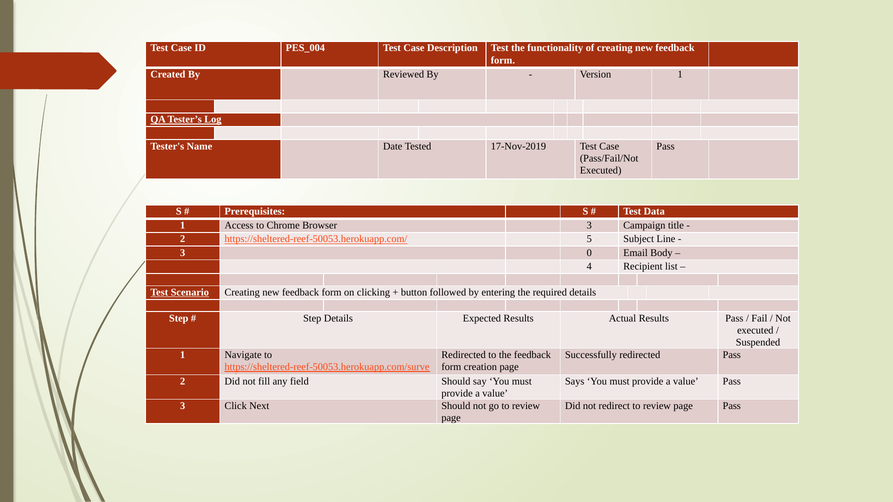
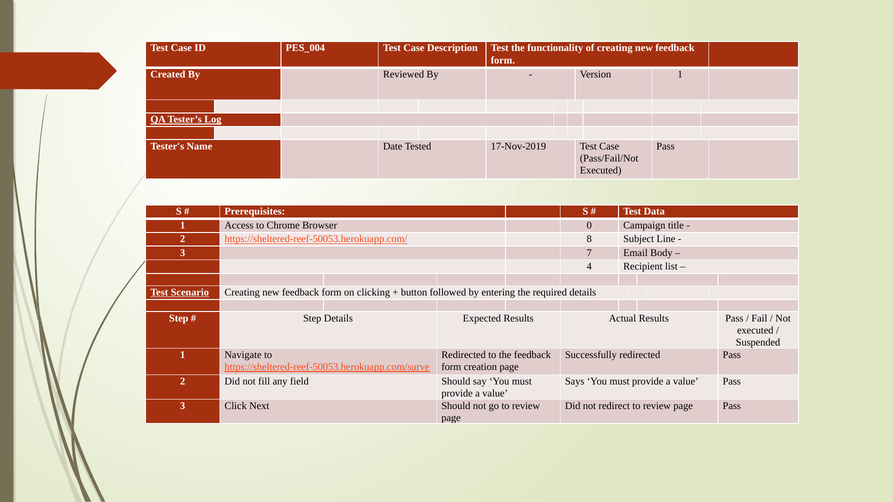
Browser 3: 3 -> 0 (589, 225)
5: 5 -> 8 (589, 239)
0: 0 -> 7 (589, 253)
